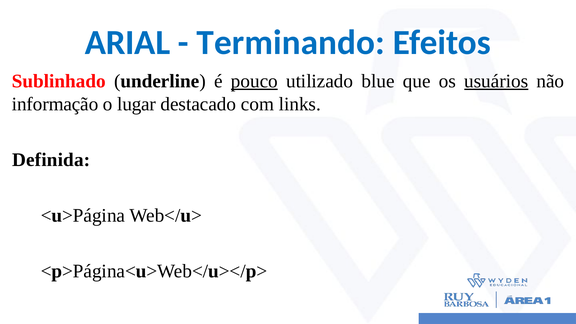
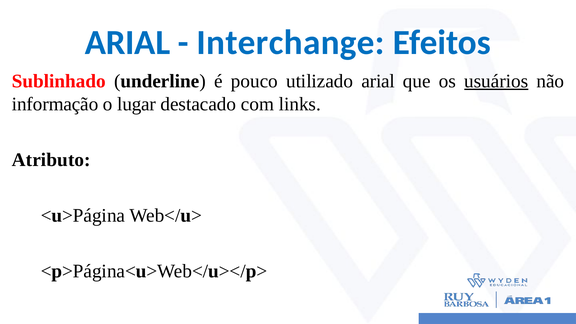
Terminando: Terminando -> Interchange (291, 42)
pouco underline: present -> none (254, 81)
utilizado blue: blue -> arial (378, 81)
Definida: Definida -> Atributo (51, 160)
